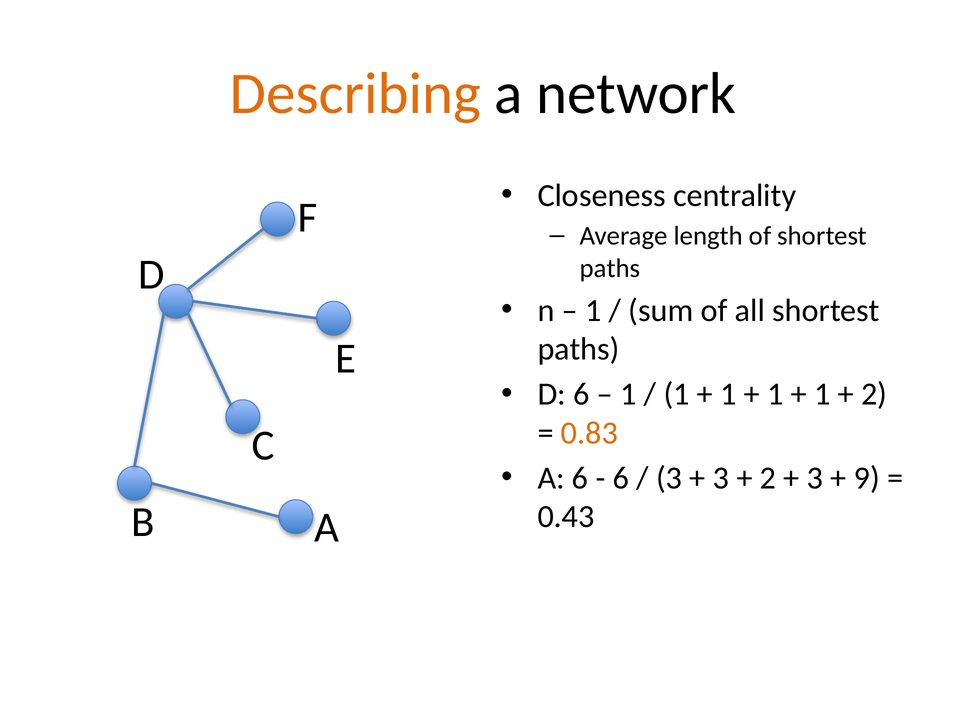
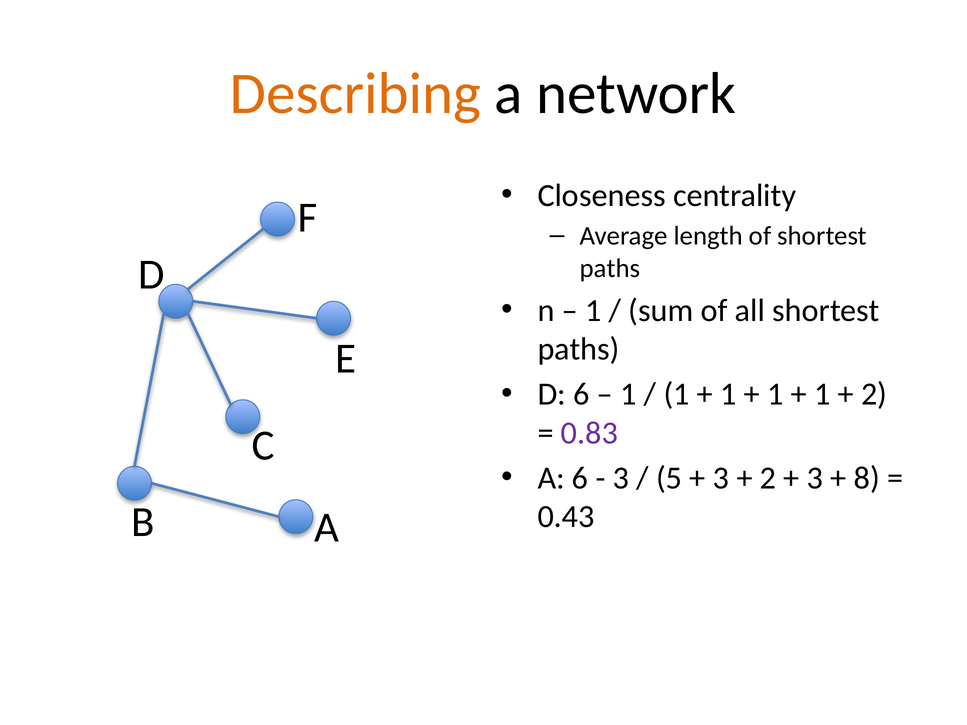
0.83 colour: orange -> purple (589, 433)
6: 6 -> 3 (621, 478)
3: 3 -> 5 (669, 478)
9: 9 -> 8 (867, 478)
